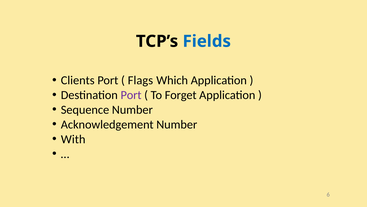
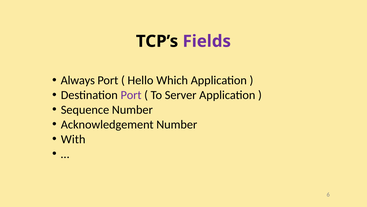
Fields colour: blue -> purple (207, 41)
Clients: Clients -> Always (78, 80)
Flags: Flags -> Hello (140, 80)
Forget: Forget -> Server (181, 95)
